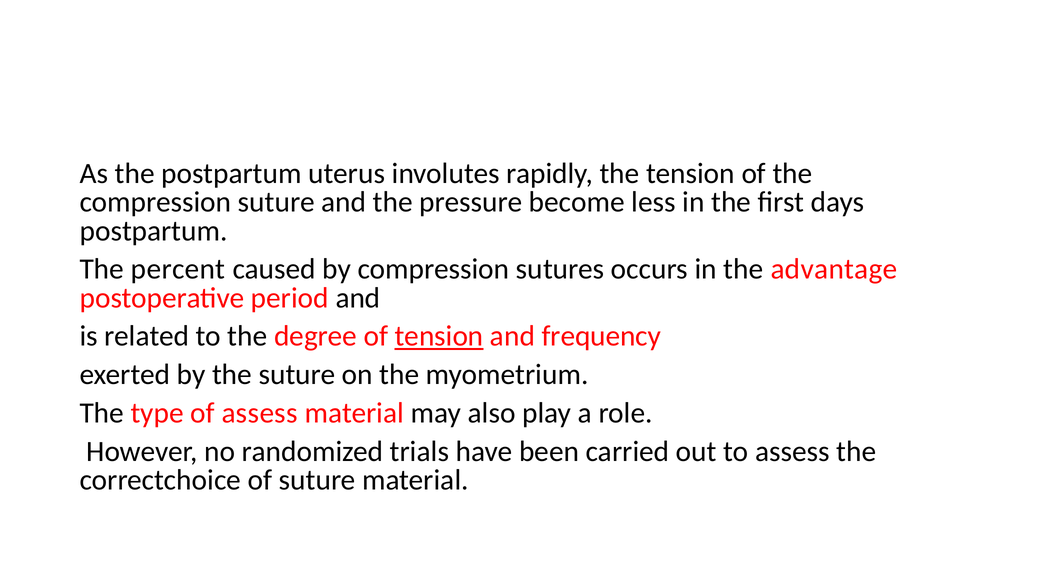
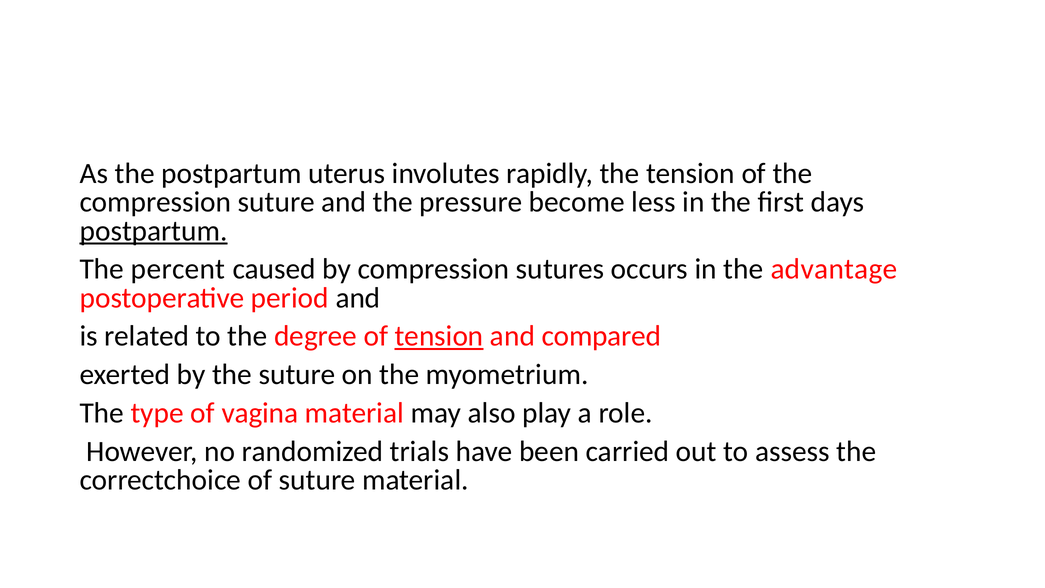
postpartum underline: none -> present (154, 231)
frequency: frequency -> compared (601, 336)
of assess: assess -> vagina (260, 413)
